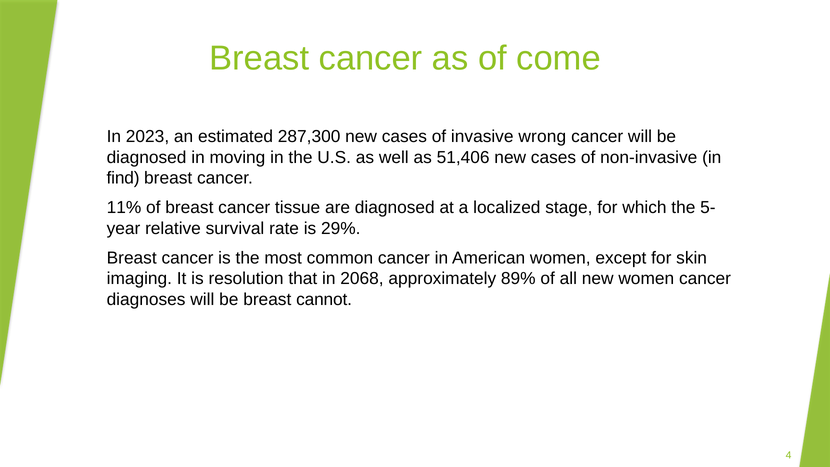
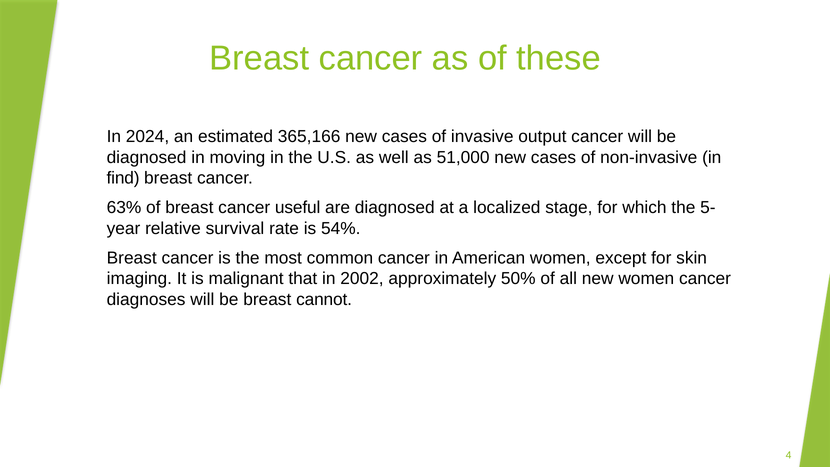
come: come -> these (559, 58)
2023: 2023 -> 2024 (148, 137)
287,300: 287,300 -> 365,166 (309, 137)
wrong: wrong -> output (542, 137)
51,406: 51,406 -> 51,000 (463, 157)
11%: 11% -> 63% (124, 208)
tissue: tissue -> useful (298, 208)
29%: 29% -> 54% (341, 228)
resolution: resolution -> malignant (246, 279)
2068: 2068 -> 2002 (362, 279)
89%: 89% -> 50% (518, 279)
